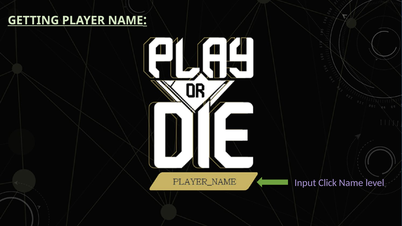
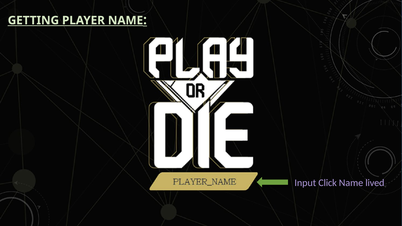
level: level -> lived (375, 183)
